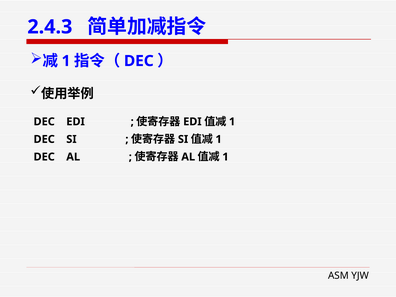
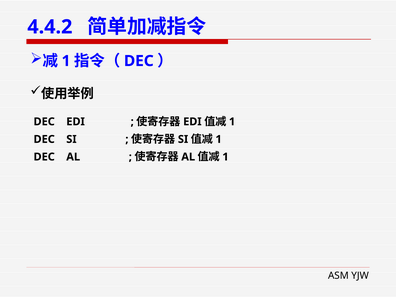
2.4.3: 2.4.3 -> 4.4.2 (50, 27)
